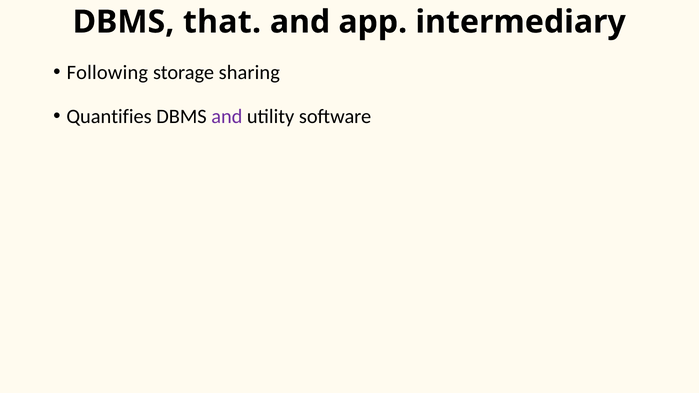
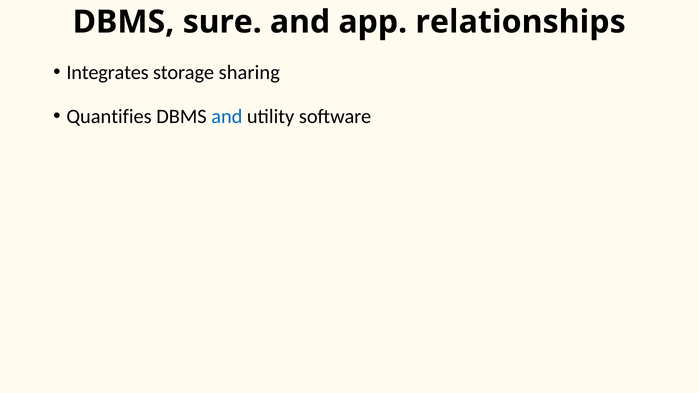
that: that -> sure (222, 22)
intermediary: intermediary -> relationships (521, 22)
Following: Following -> Integrates (108, 73)
and colour: purple -> blue (227, 117)
